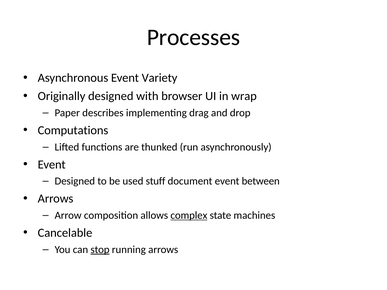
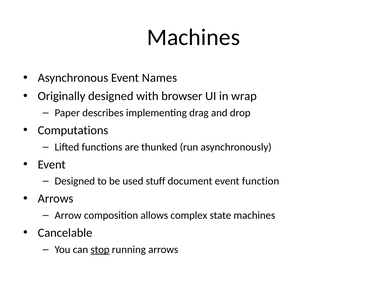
Processes: Processes -> Machines (193, 37)
Variety: Variety -> Names (159, 78)
between: between -> function (261, 181)
complex underline: present -> none (189, 216)
